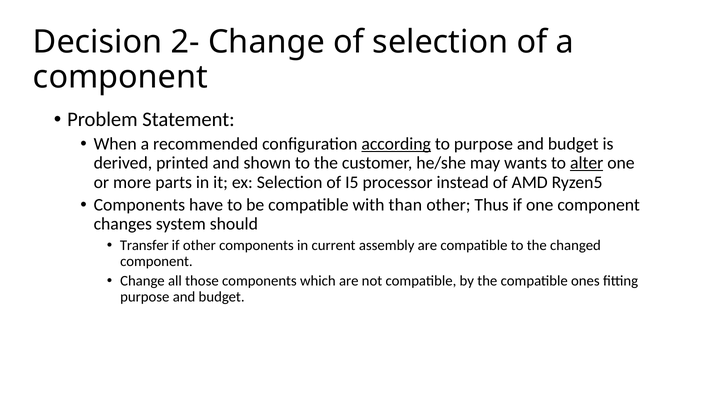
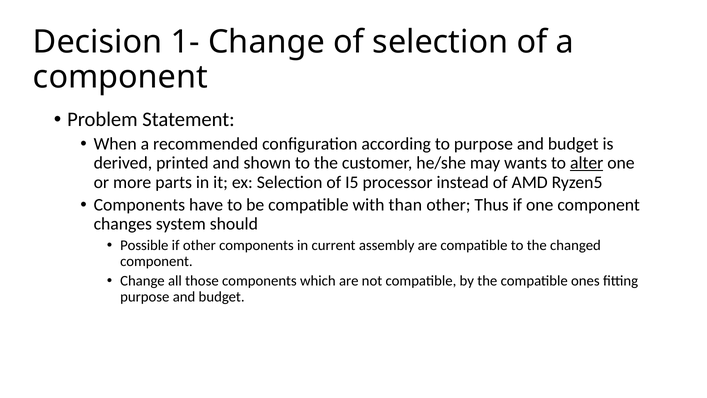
2-: 2- -> 1- (185, 42)
according underline: present -> none (396, 144)
Transfer: Transfer -> Possible (144, 245)
